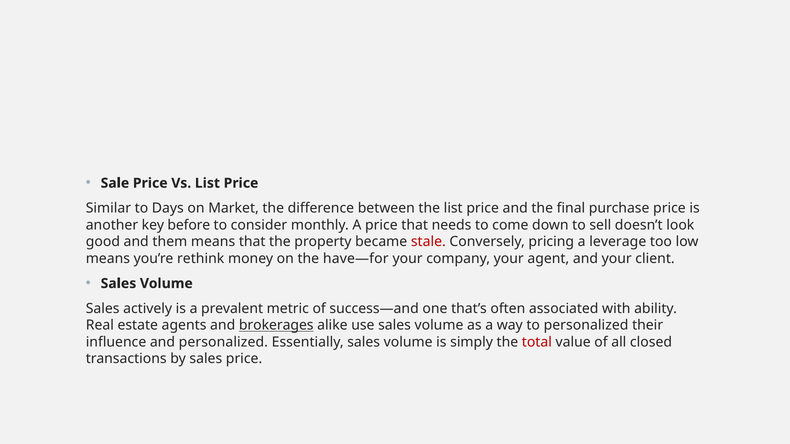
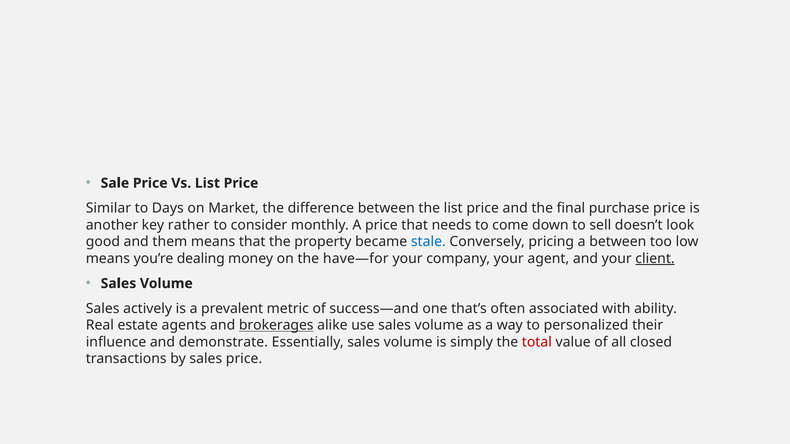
before: before -> rather (189, 225)
stale colour: red -> blue (428, 242)
a leverage: leverage -> between (618, 242)
rethink: rethink -> dealing (201, 259)
client underline: none -> present (655, 259)
and personalized: personalized -> demonstrate (223, 342)
